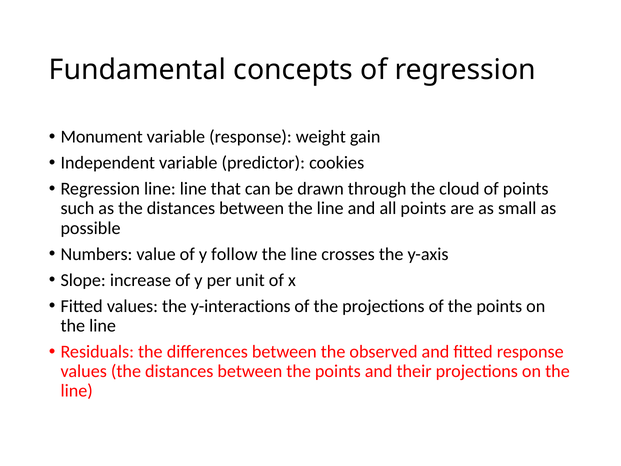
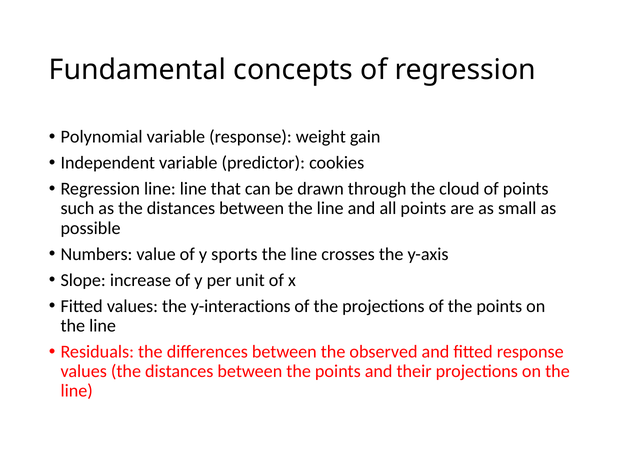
Monument: Monument -> Polynomial (102, 137)
follow: follow -> sports (234, 254)
